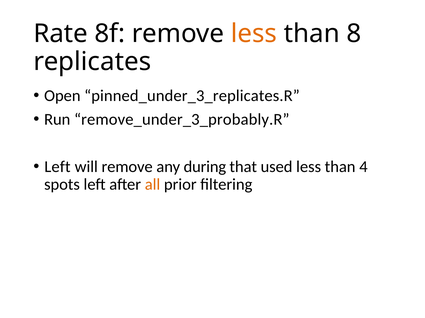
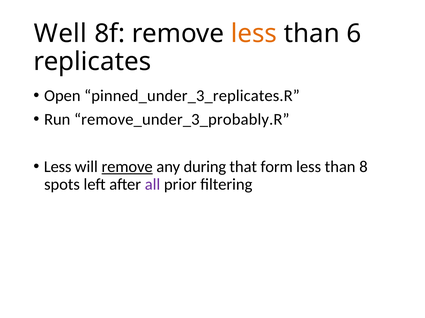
Rate: Rate -> Well (60, 34)
8: 8 -> 6 (354, 34)
Left: Left -> Less (58, 167)
remove underline: none -> present (127, 167)
used: used -> form (277, 167)
4: 4 -> 8 (363, 167)
all colour: orange -> purple (152, 185)
